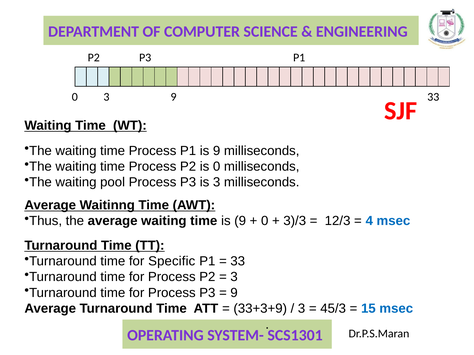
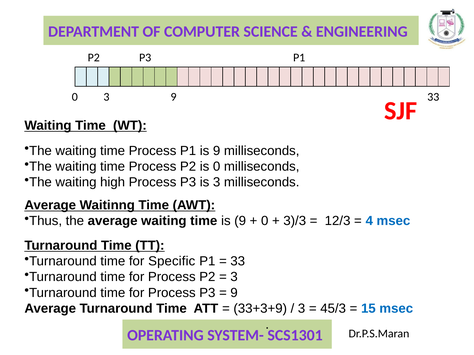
pool: pool -> high (113, 183)
